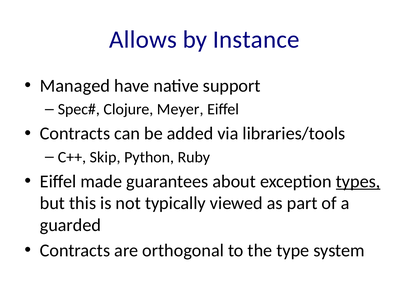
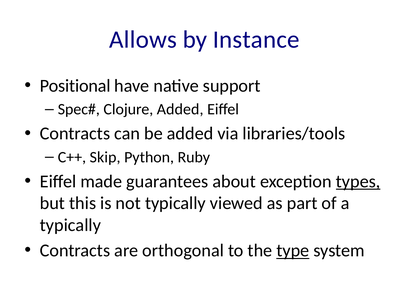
Managed: Managed -> Positional (75, 86)
Clojure Meyer: Meyer -> Added (180, 109)
guarded: guarded -> typically (70, 225)
type underline: none -> present (293, 250)
